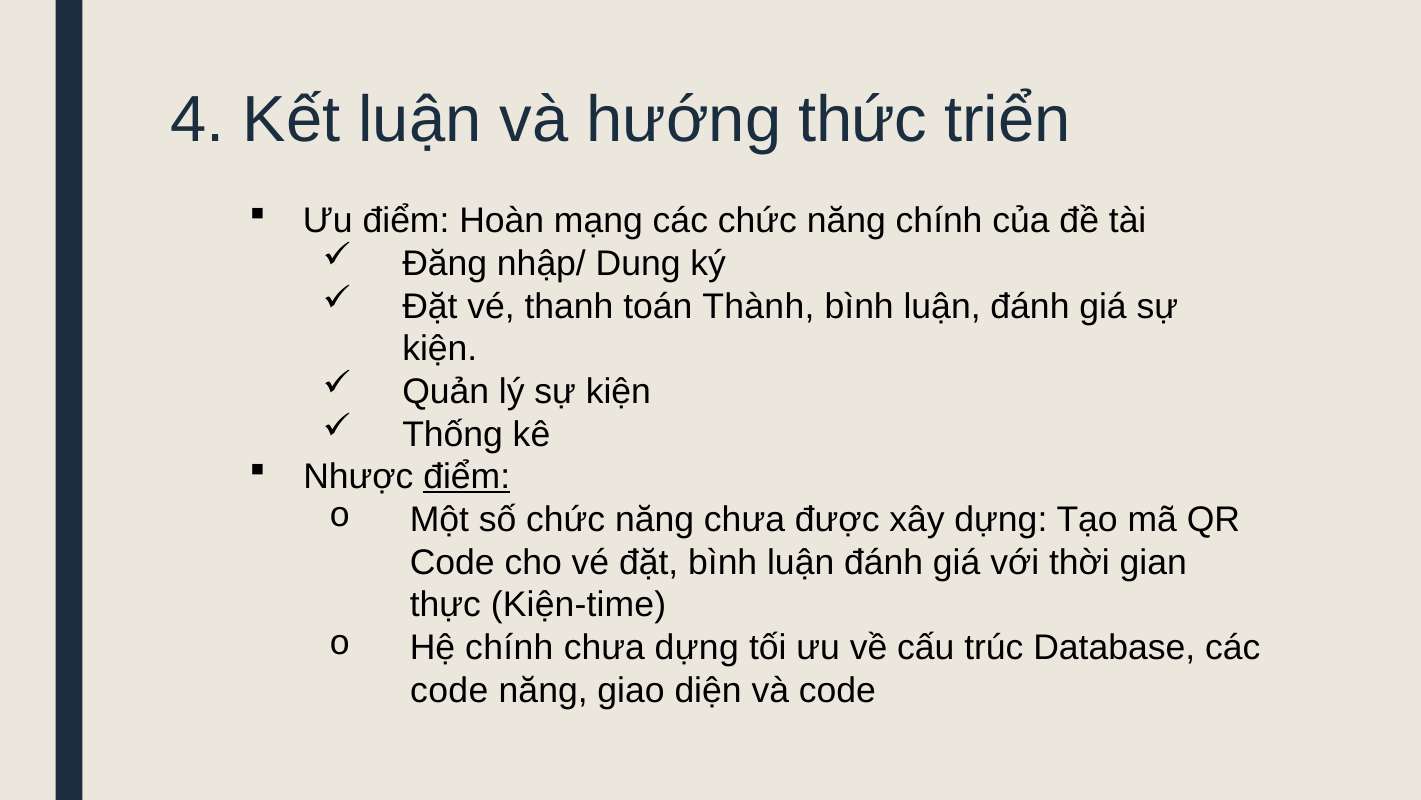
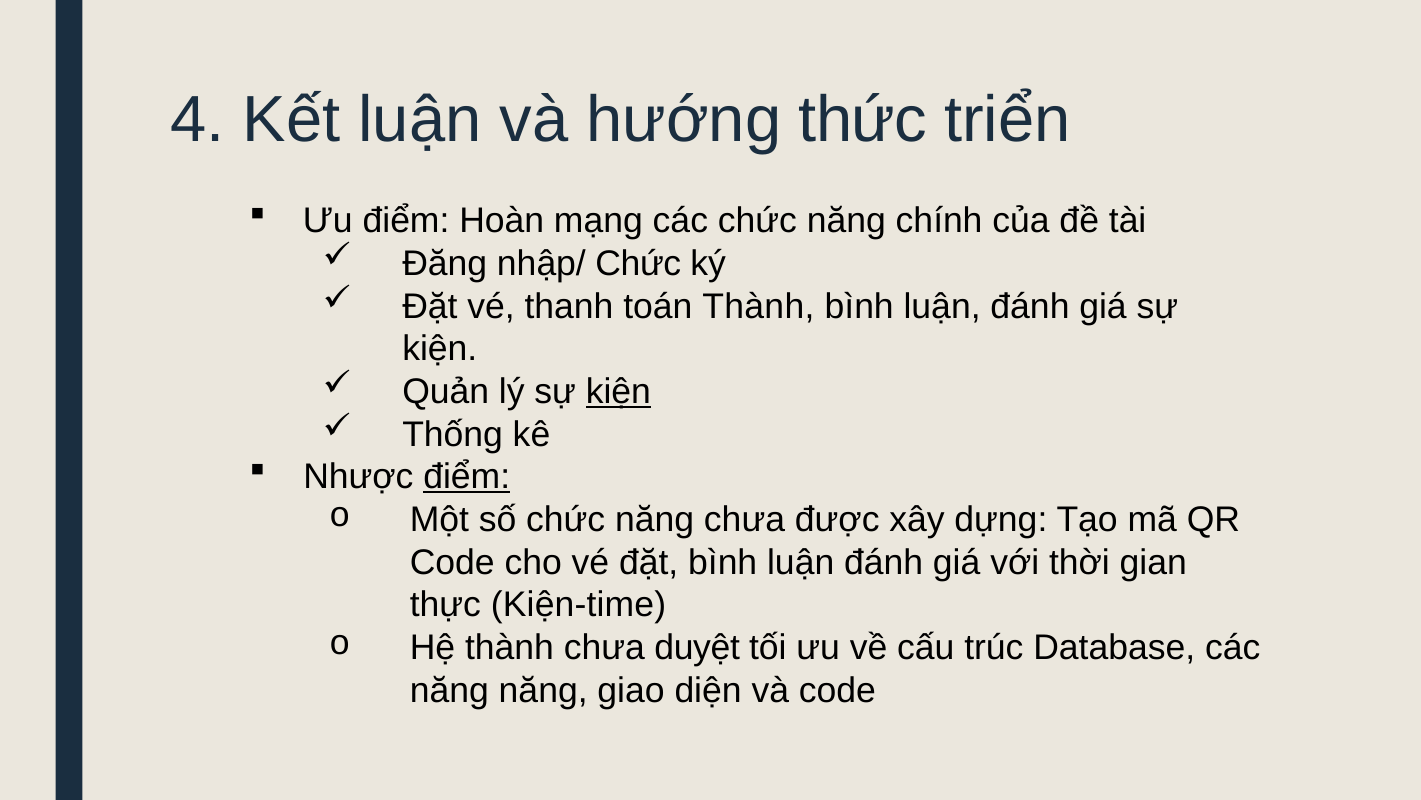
nhập/ Dung: Dung -> Chức (638, 263)
kiện underline: none -> present (618, 391)
Hệ chính: chính -> thành (510, 647)
chưa dựng: dựng -> duyệt (697, 647)
code: code -> năng (449, 690)
